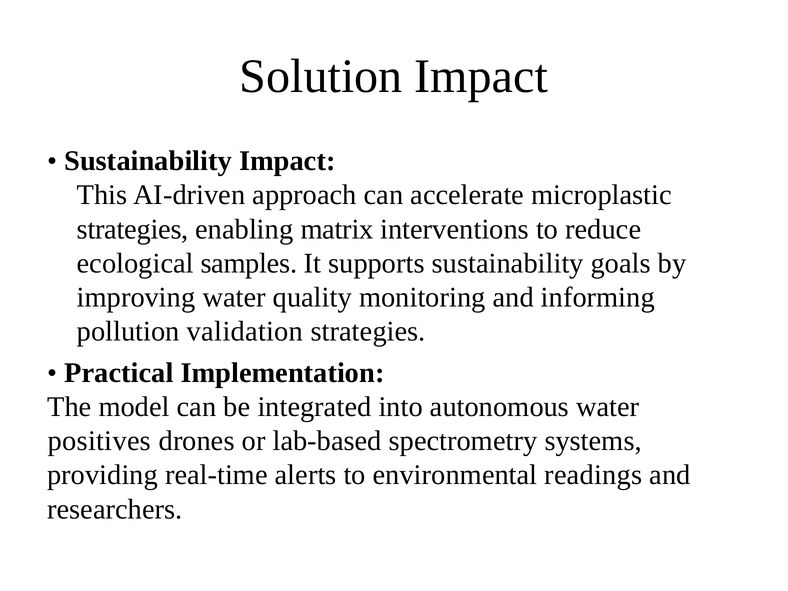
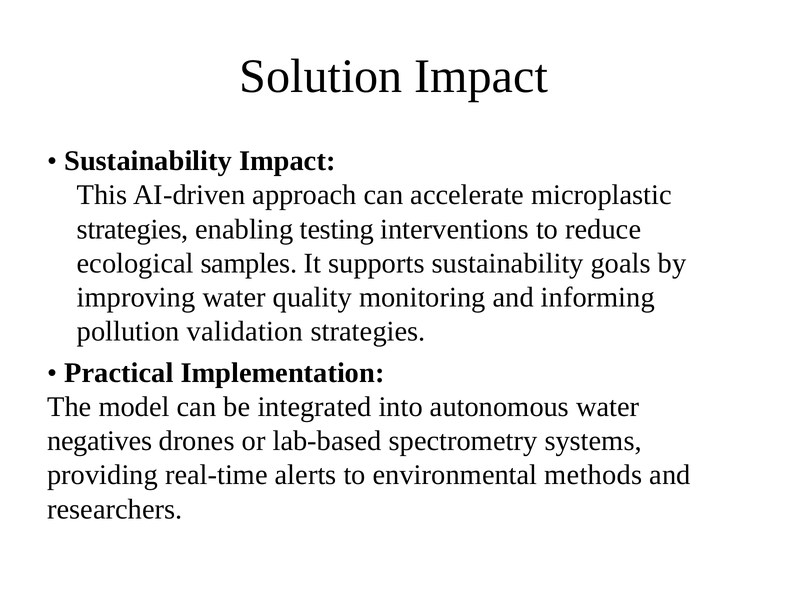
matrix: matrix -> testing (337, 229)
positives: positives -> negatives (100, 441)
readings: readings -> methods (593, 475)
